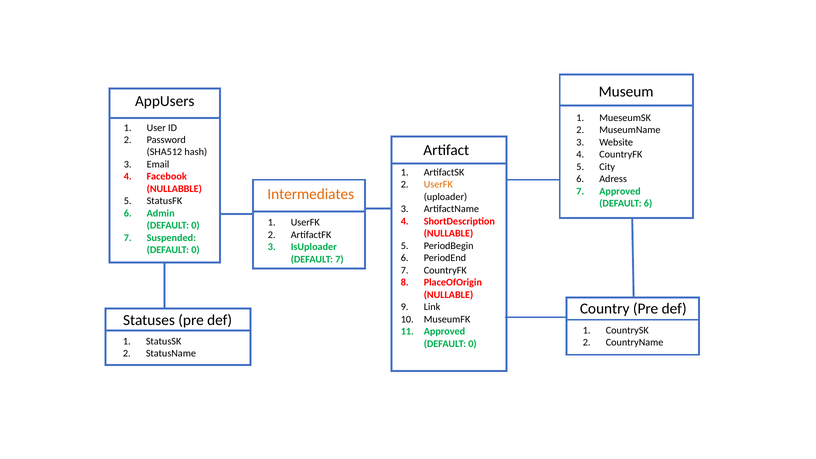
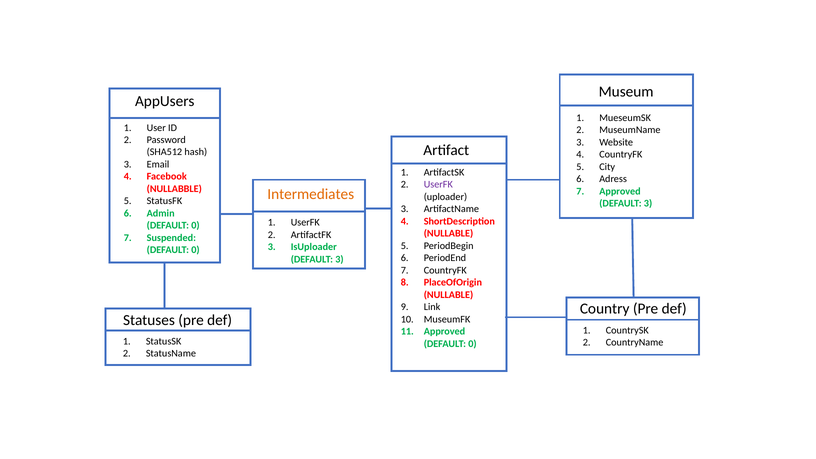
UserFK colour: orange -> purple (438, 185)
6: 6 -> 3 (648, 203)
7: 7 -> 3 (339, 259)
